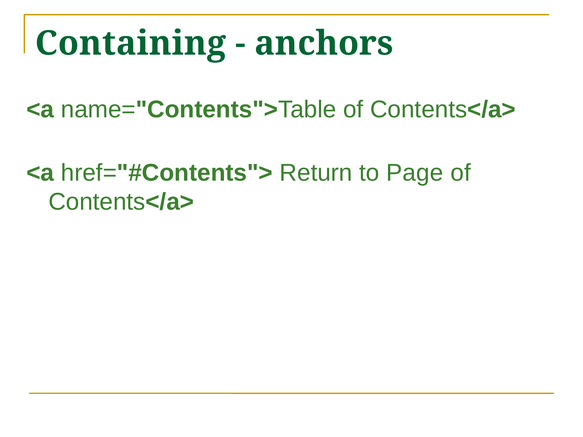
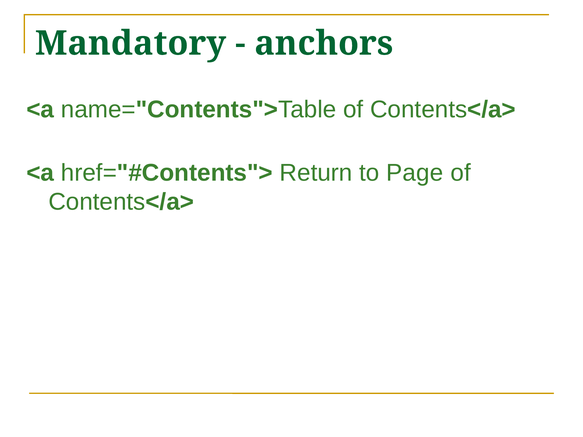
Containing: Containing -> Mandatory (131, 43)
